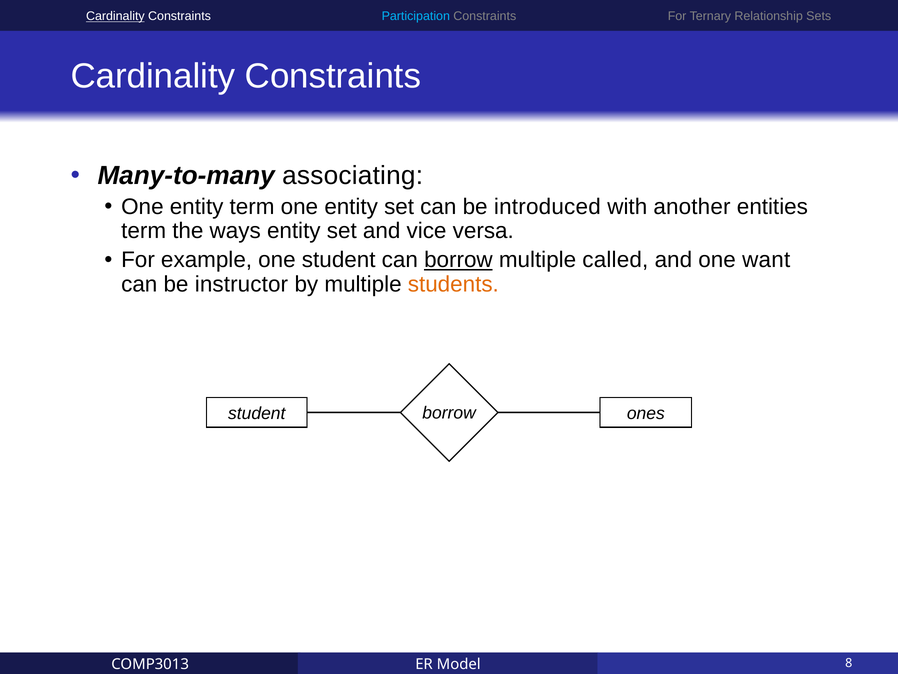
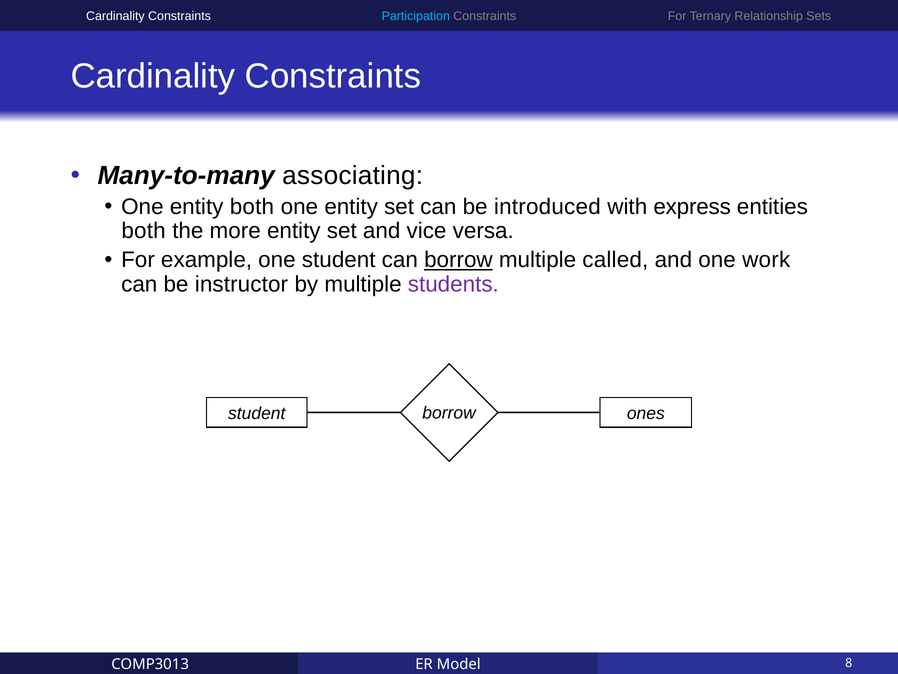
Cardinality underline: present -> none (115, 16)
entity term: term -> both (252, 207)
another: another -> express (692, 207)
term: term -> both (144, 231)
ways: ways -> more (235, 231)
want: want -> work (766, 260)
students colour: orange -> purple (453, 284)
